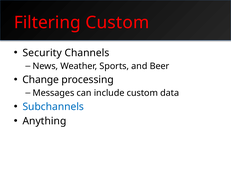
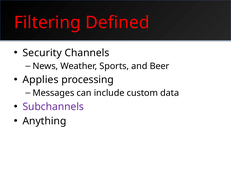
Filtering Custom: Custom -> Defined (117, 23)
Change: Change -> Applies (41, 80)
Subchannels colour: blue -> purple (53, 107)
